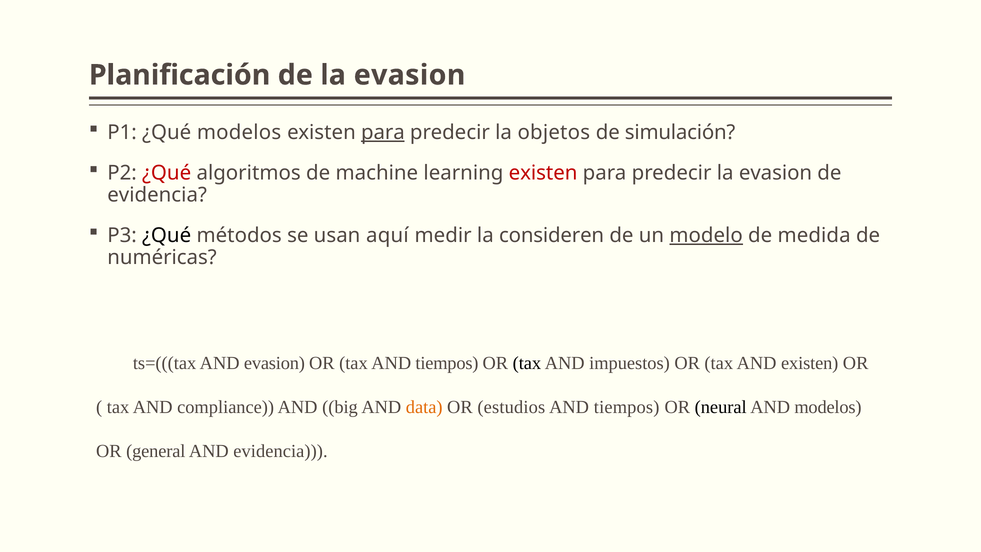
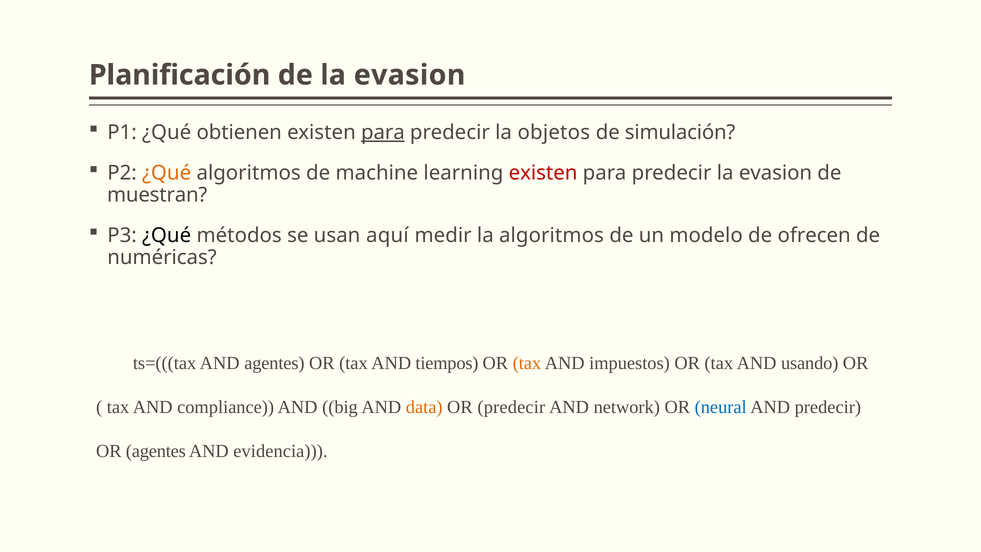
¿Qué modelos: modelos -> obtienen (239, 132)
¿Qué colour: red -> orange (167, 173)
evidencia: evidencia -> muestran (157, 195)
la consideren: consideren -> algoritmos (551, 235)
modelo underline: present -> none (706, 235)
medida: medida -> ofrecen (814, 235)
AND evasion: evasion -> agentes (274, 363)
tax colour: black -> orange (527, 363)
AND existen: existen -> usando (810, 363)
OR estudios: estudios -> predecir (511, 407)
tiempos: tiempos -> network (627, 407)
neural colour: black -> blue (721, 407)
AND modelos: modelos -> predecir (828, 407)
OR general: general -> agentes (156, 451)
